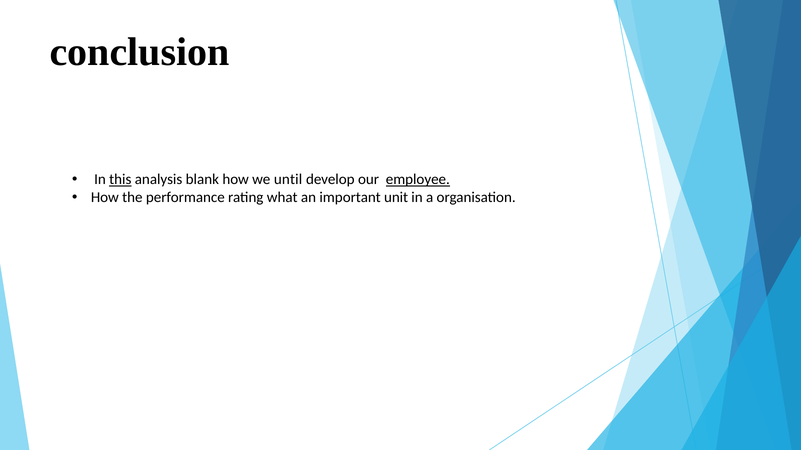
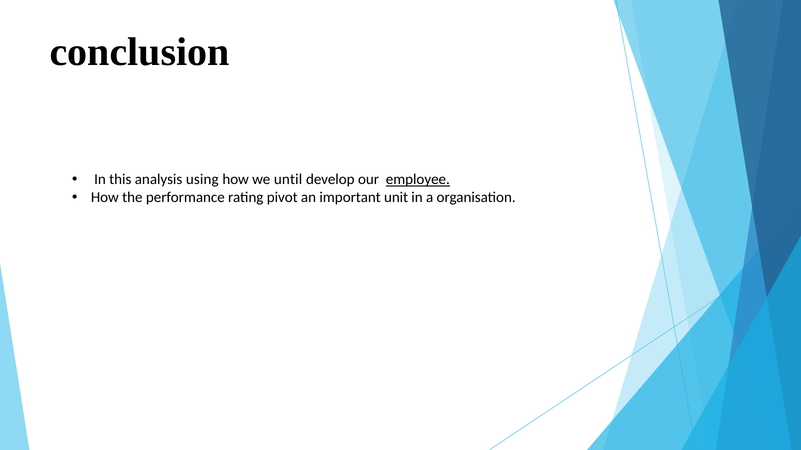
this underline: present -> none (120, 180)
blank: blank -> using (202, 180)
what: what -> pivot (282, 198)
